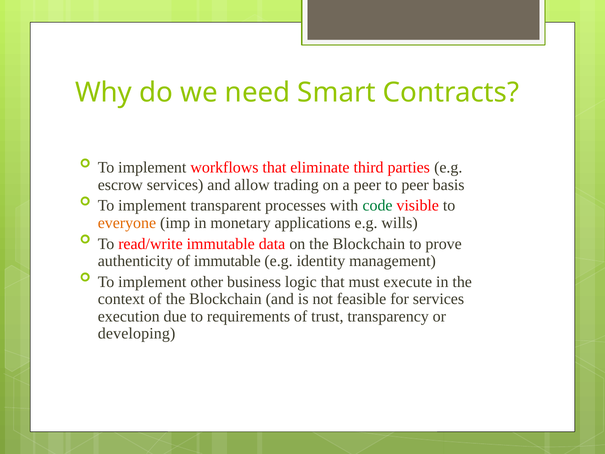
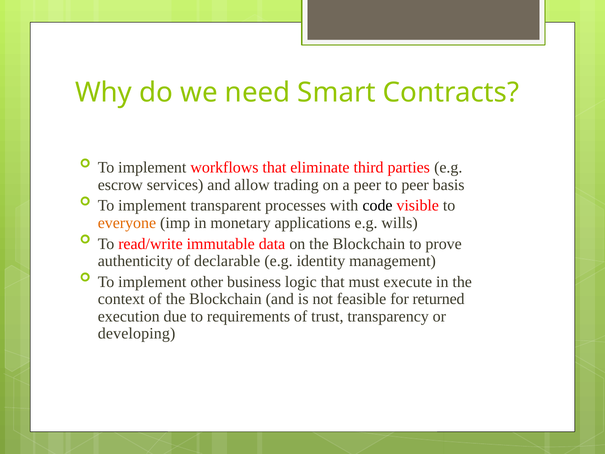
code colour: green -> black (378, 206)
of immutable: immutable -> declarable (227, 261)
for services: services -> returned (439, 299)
